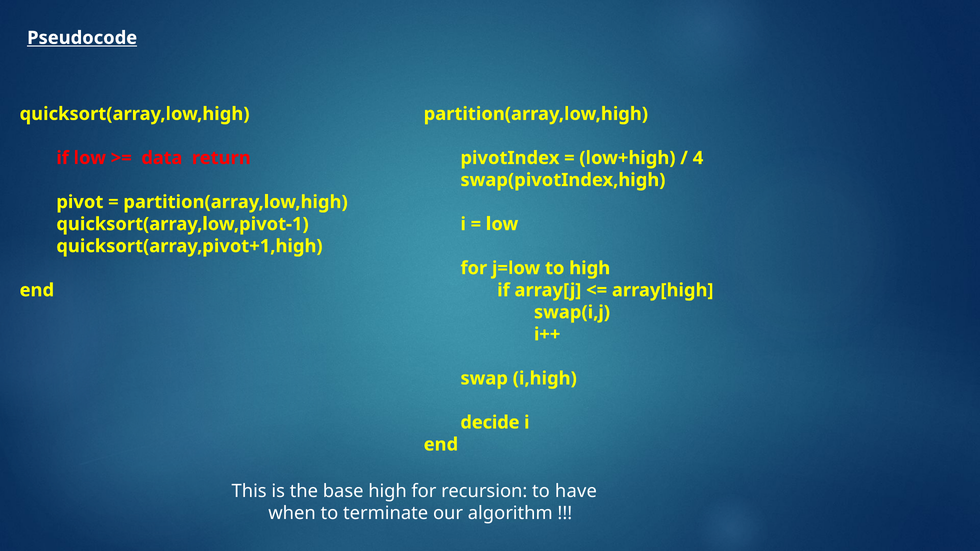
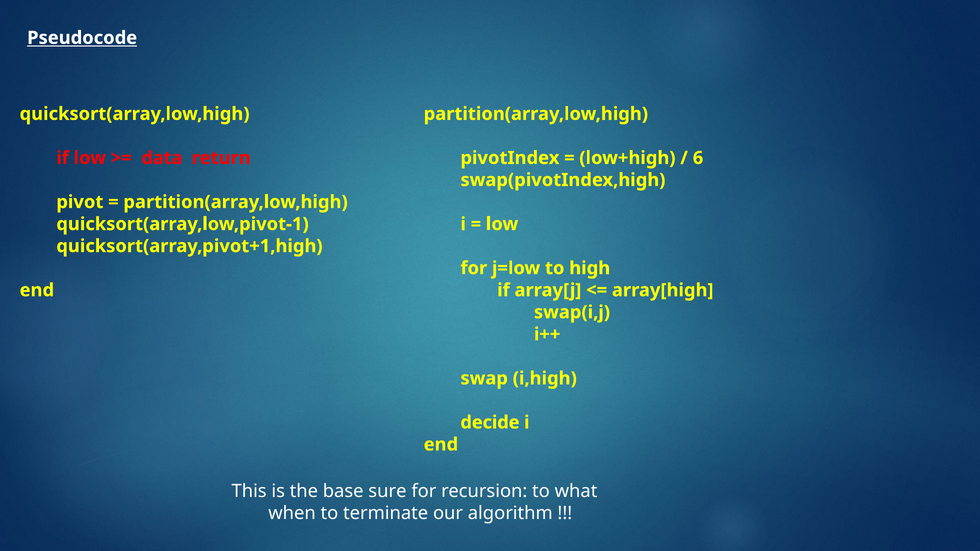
4: 4 -> 6 (698, 158)
base high: high -> sure (387, 491)
have: have -> what (576, 491)
